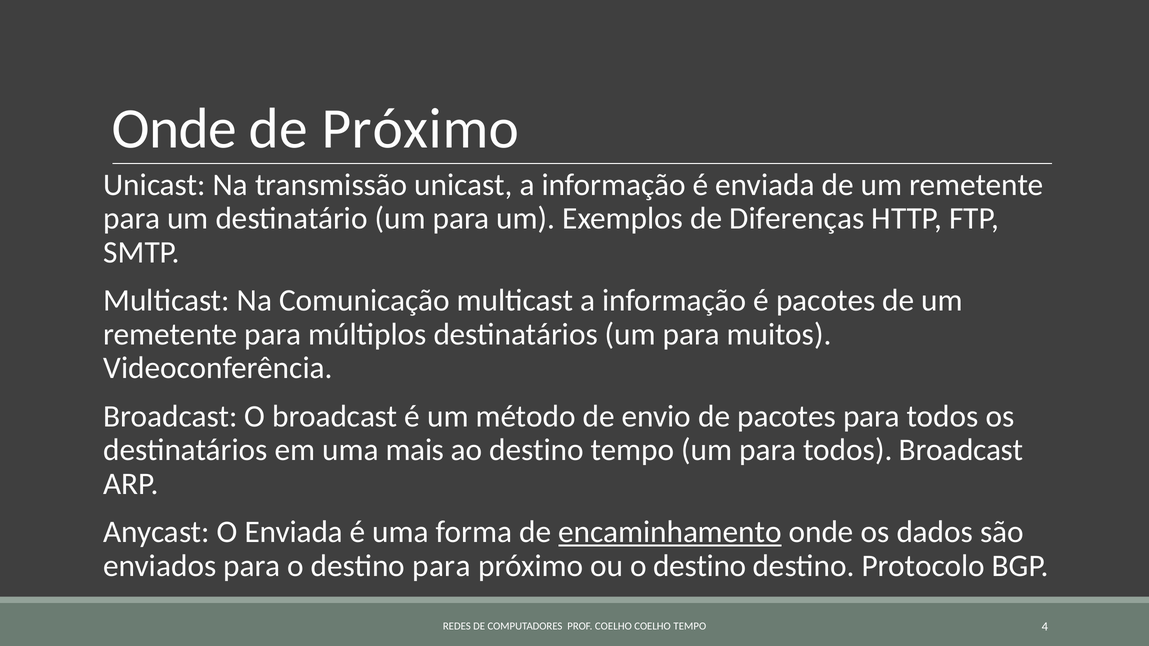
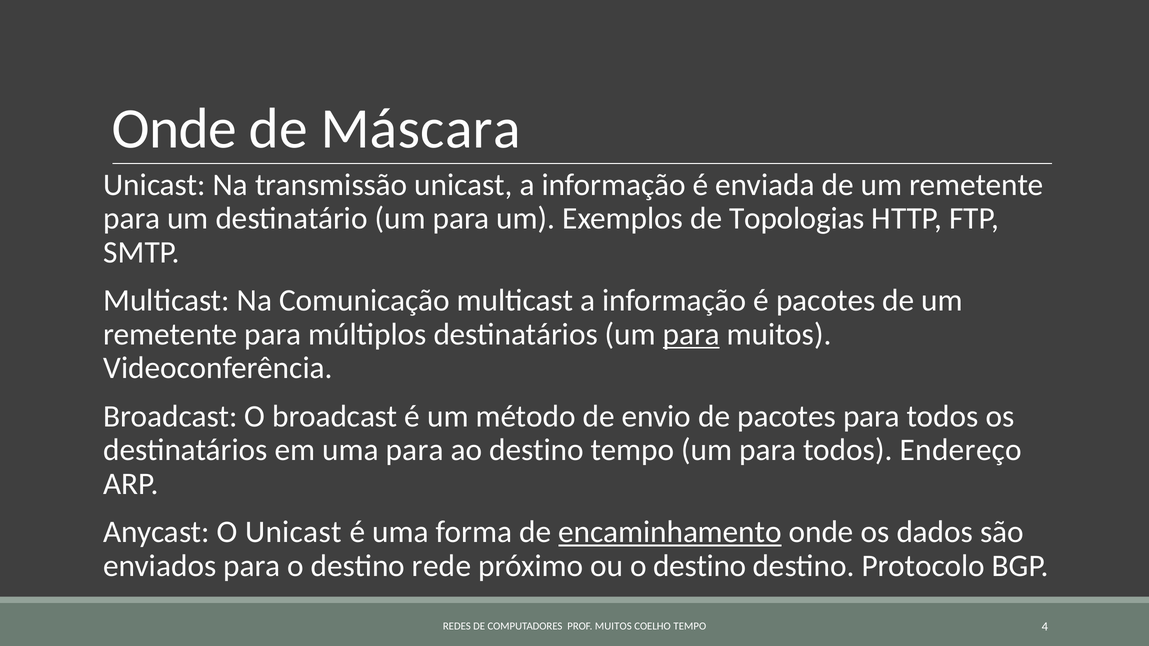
de Próximo: Próximo -> Máscara (421, 129)
Diferenças: Diferenças -> Topologias (797, 219)
para underline: none -> present (691, 334)
uma mais: mais -> para (415, 450)
todos Broadcast: Broadcast -> Endereço (961, 450)
O Enviada: Enviada -> Unicast (293, 532)
destino para: para -> rede (441, 566)
PROF COELHO: COELHO -> MUITOS (613, 627)
